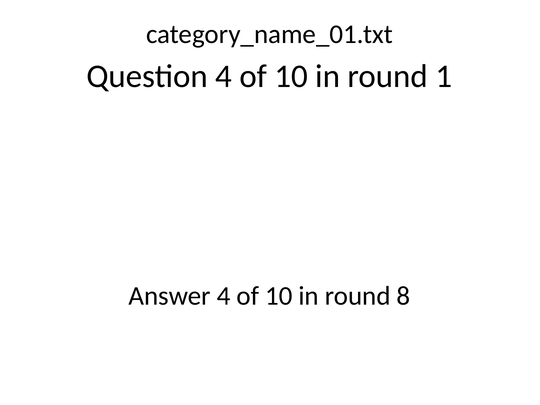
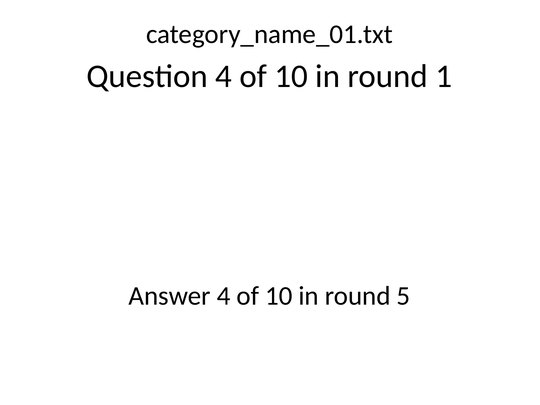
8: 8 -> 5 (403, 296)
